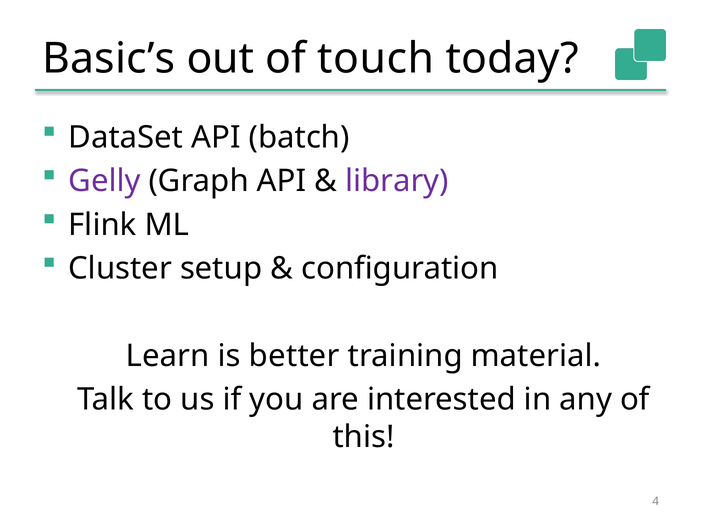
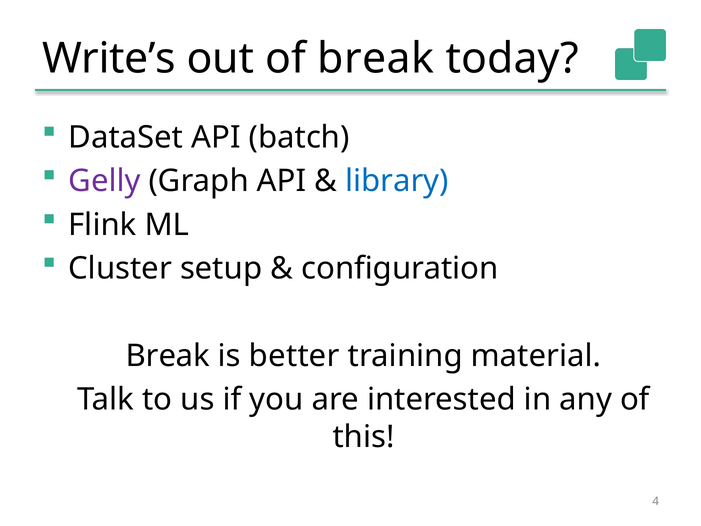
Basic’s: Basic’s -> Write’s (109, 59)
of touch: touch -> break (376, 59)
library colour: purple -> blue (397, 181)
Learn: Learn -> Break (168, 356)
